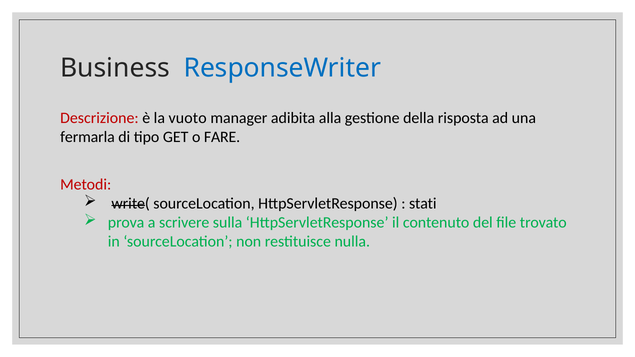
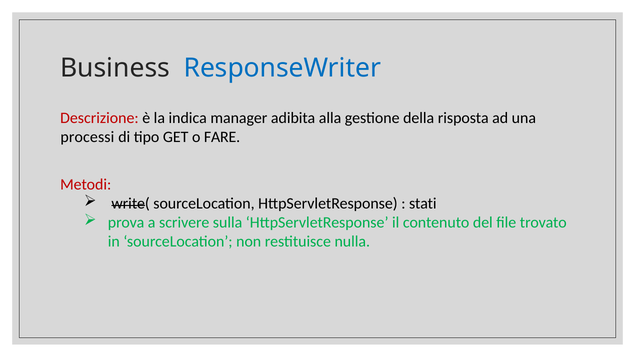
vuoto: vuoto -> indica (188, 118)
fermarla: fermarla -> processi (87, 137)
